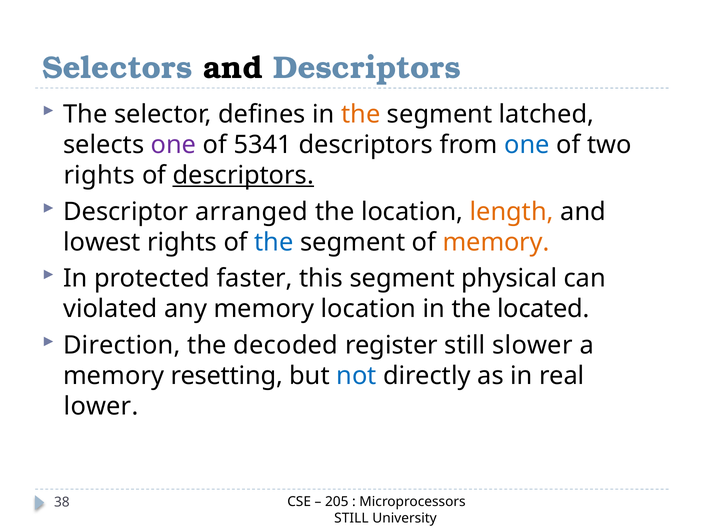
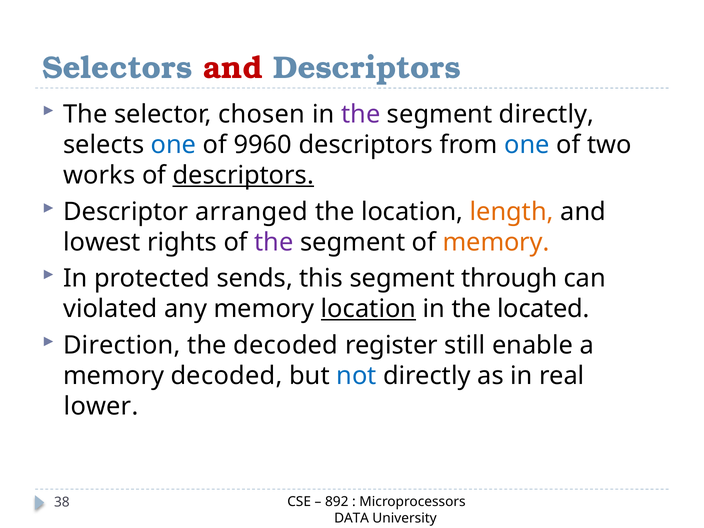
and colour: black -> red (233, 68)
defines: defines -> chosen (262, 114)
the colour: orange -> purple (361, 114)
segment latched: latched -> directly (547, 114)
one colour: purple -> blue (173, 145)
5341: 5341 -> 9960 (263, 145)
rights: rights -> works (99, 175)
the colour: blue -> purple (274, 242)
faster: faster -> sends (255, 279)
physical: physical -> through (509, 279)
location underline: none -> present (369, 309)
slower: slower -> enable (533, 345)
memory resetting: resetting -> decoded (226, 376)
205: 205 -> 892 (337, 502)
STILL: STILL -> DATA (352, 518)
